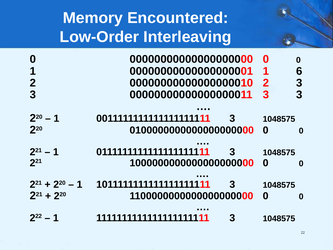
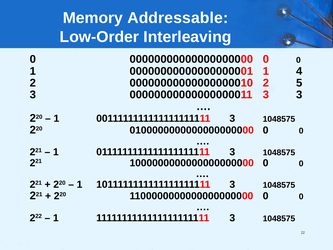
Encountered: Encountered -> Addressable (178, 18)
6: 6 -> 4 (299, 71)
2 3: 3 -> 5 (299, 83)
